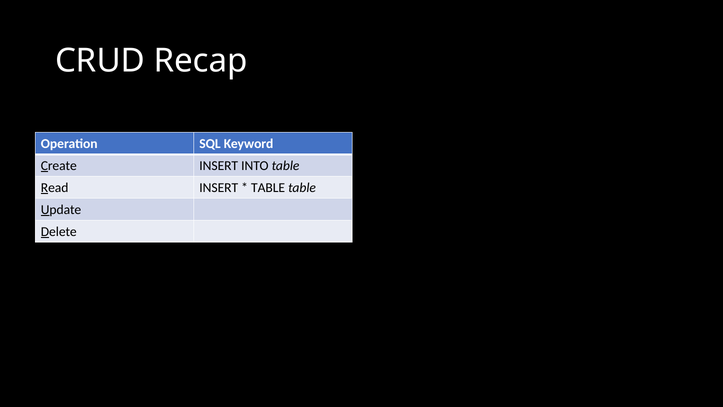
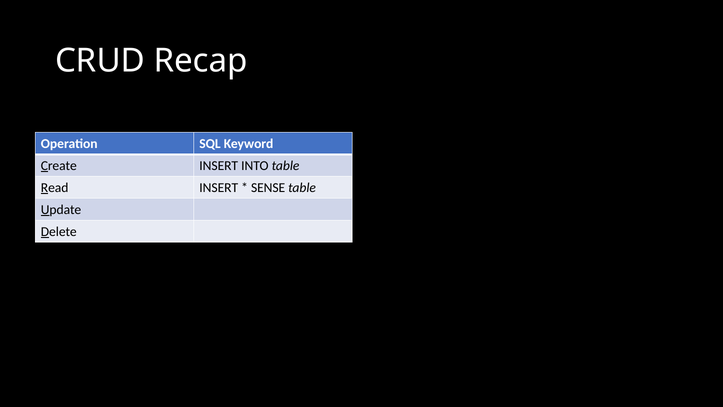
TABLE: TABLE -> SENSE (268, 187)
